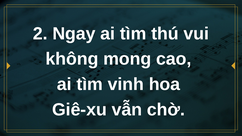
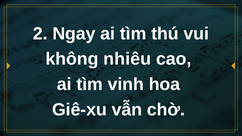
mong: mong -> nhiêu (127, 59)
